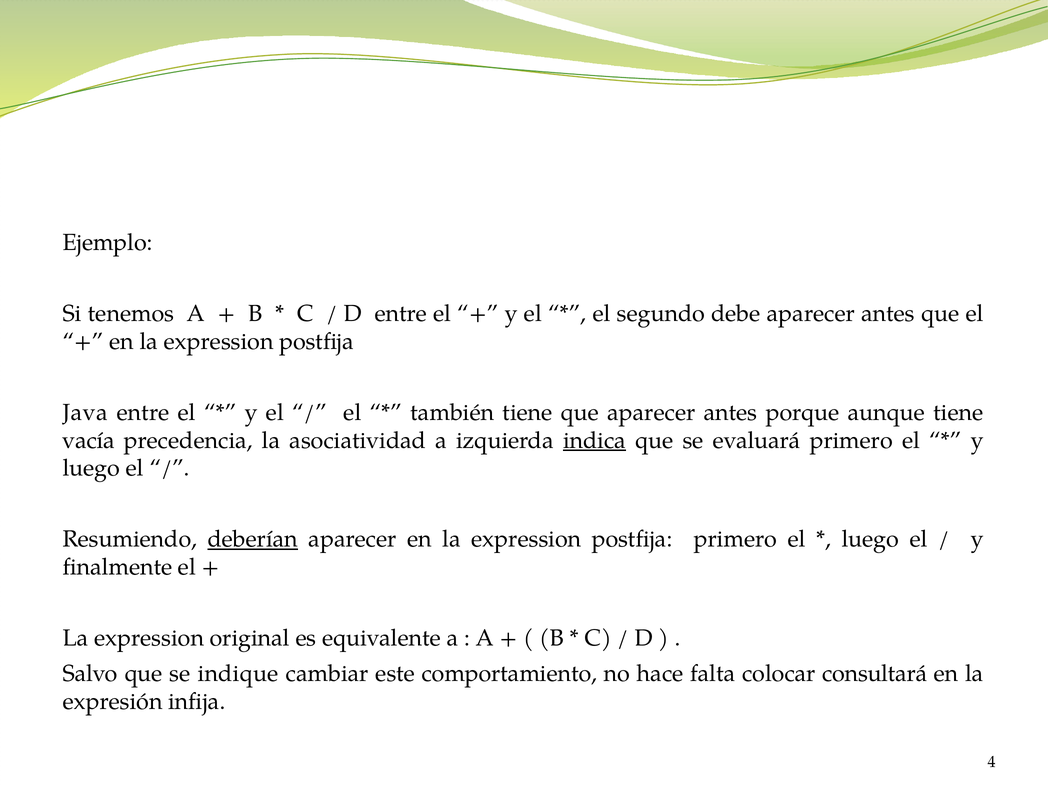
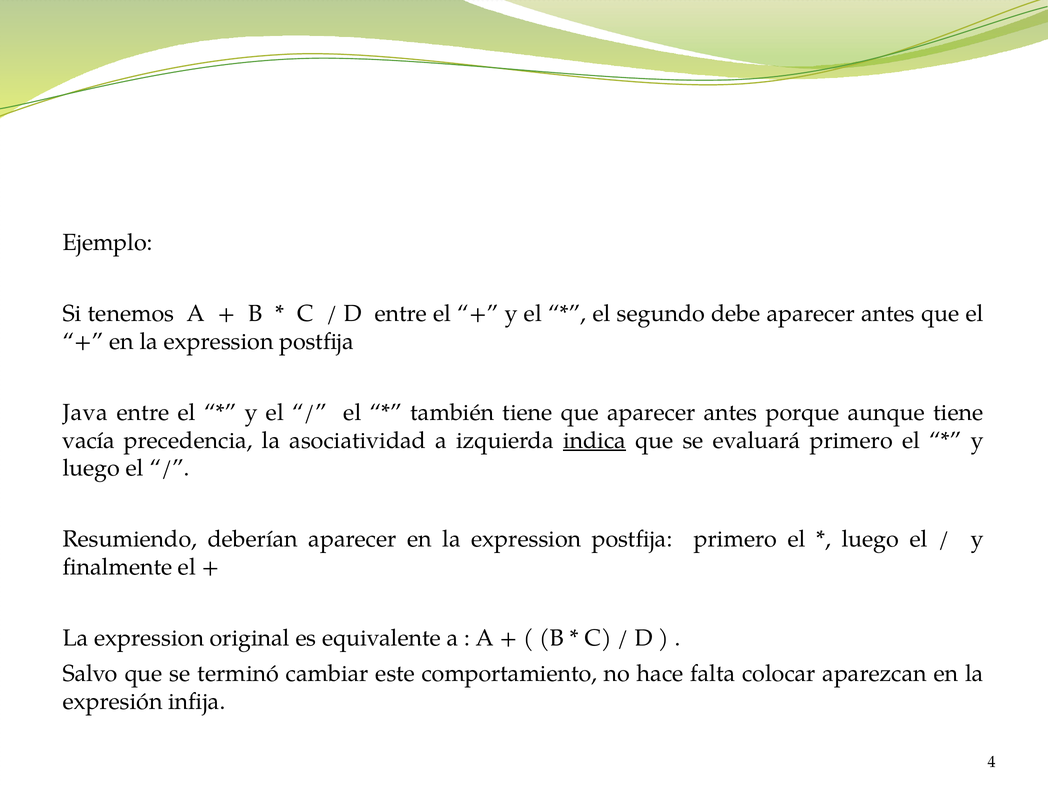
deberían underline: present -> none (253, 539)
indique: indique -> terminó (238, 674)
consultará: consultará -> aparezcan (875, 674)
